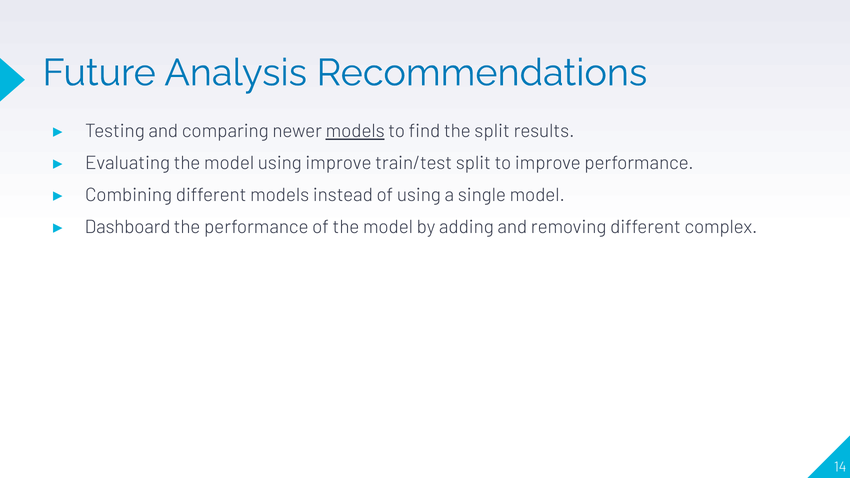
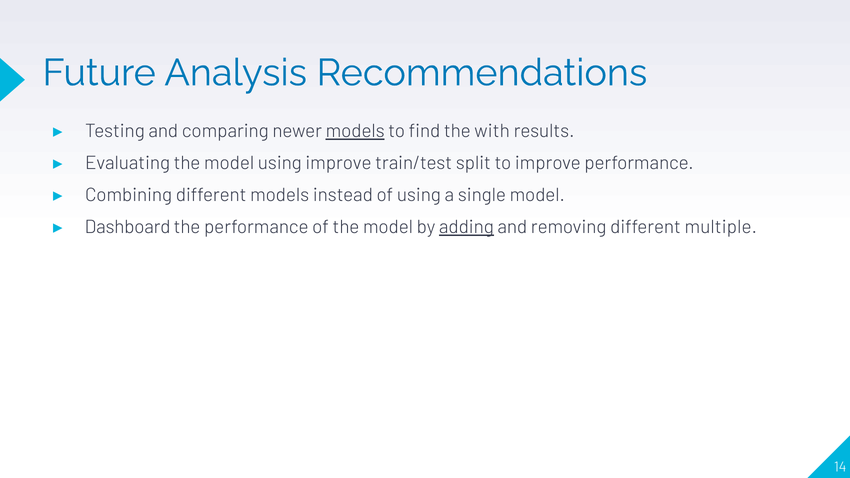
the split: split -> with (492, 131)
adding underline: none -> present (466, 227)
complex: complex -> multiple (721, 227)
